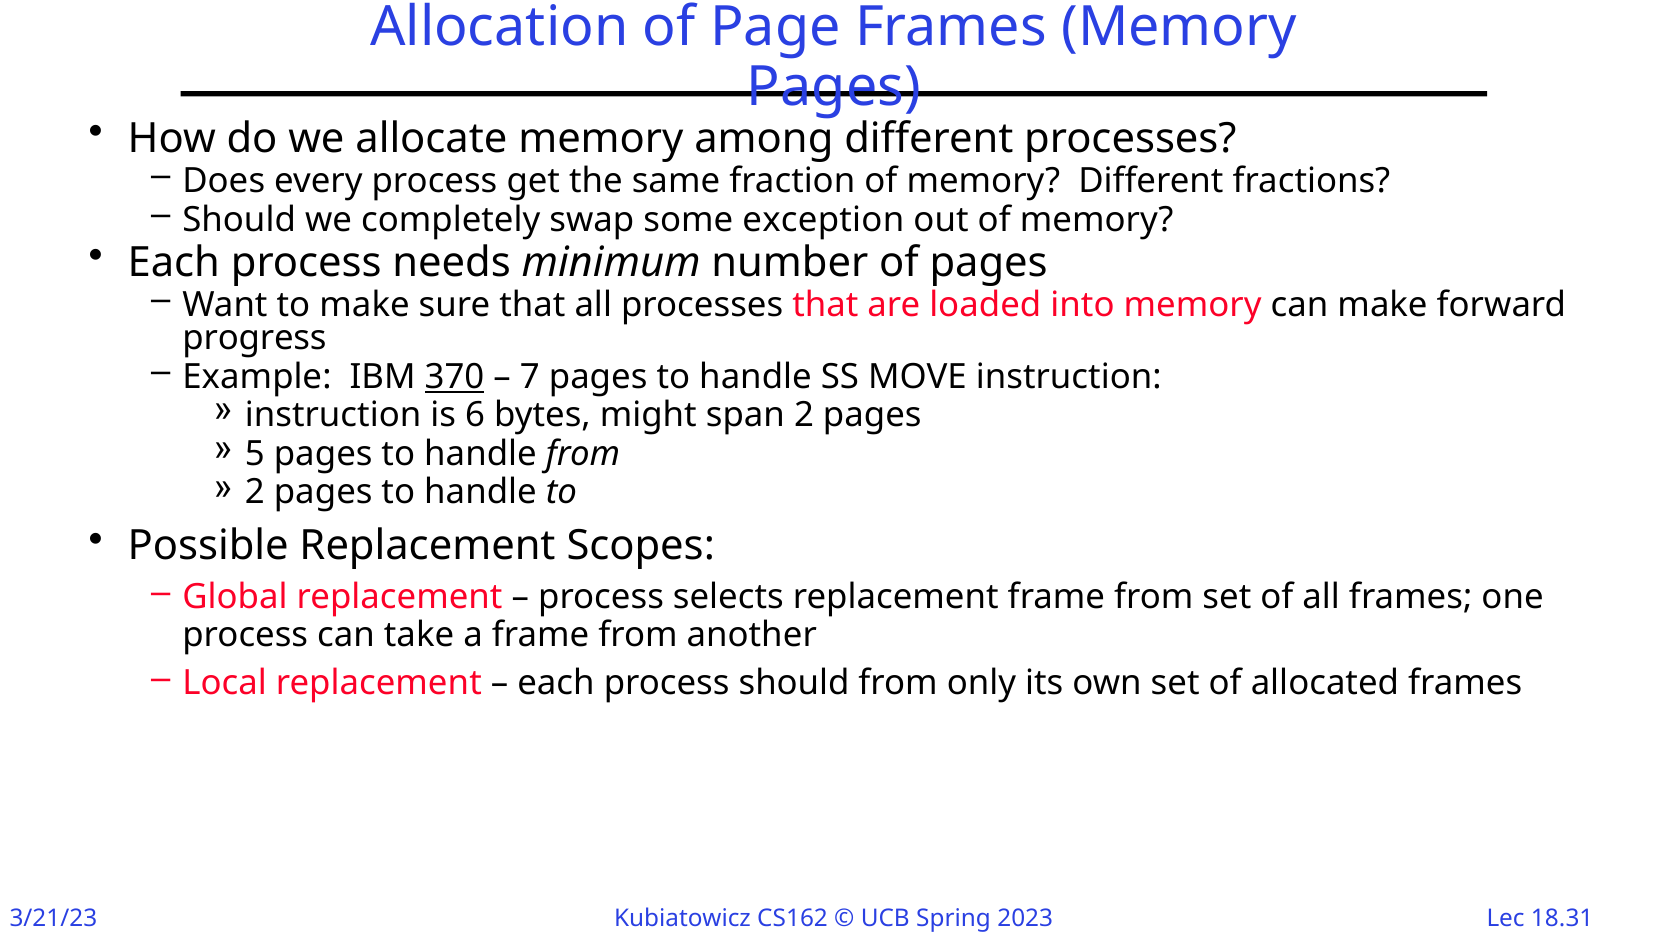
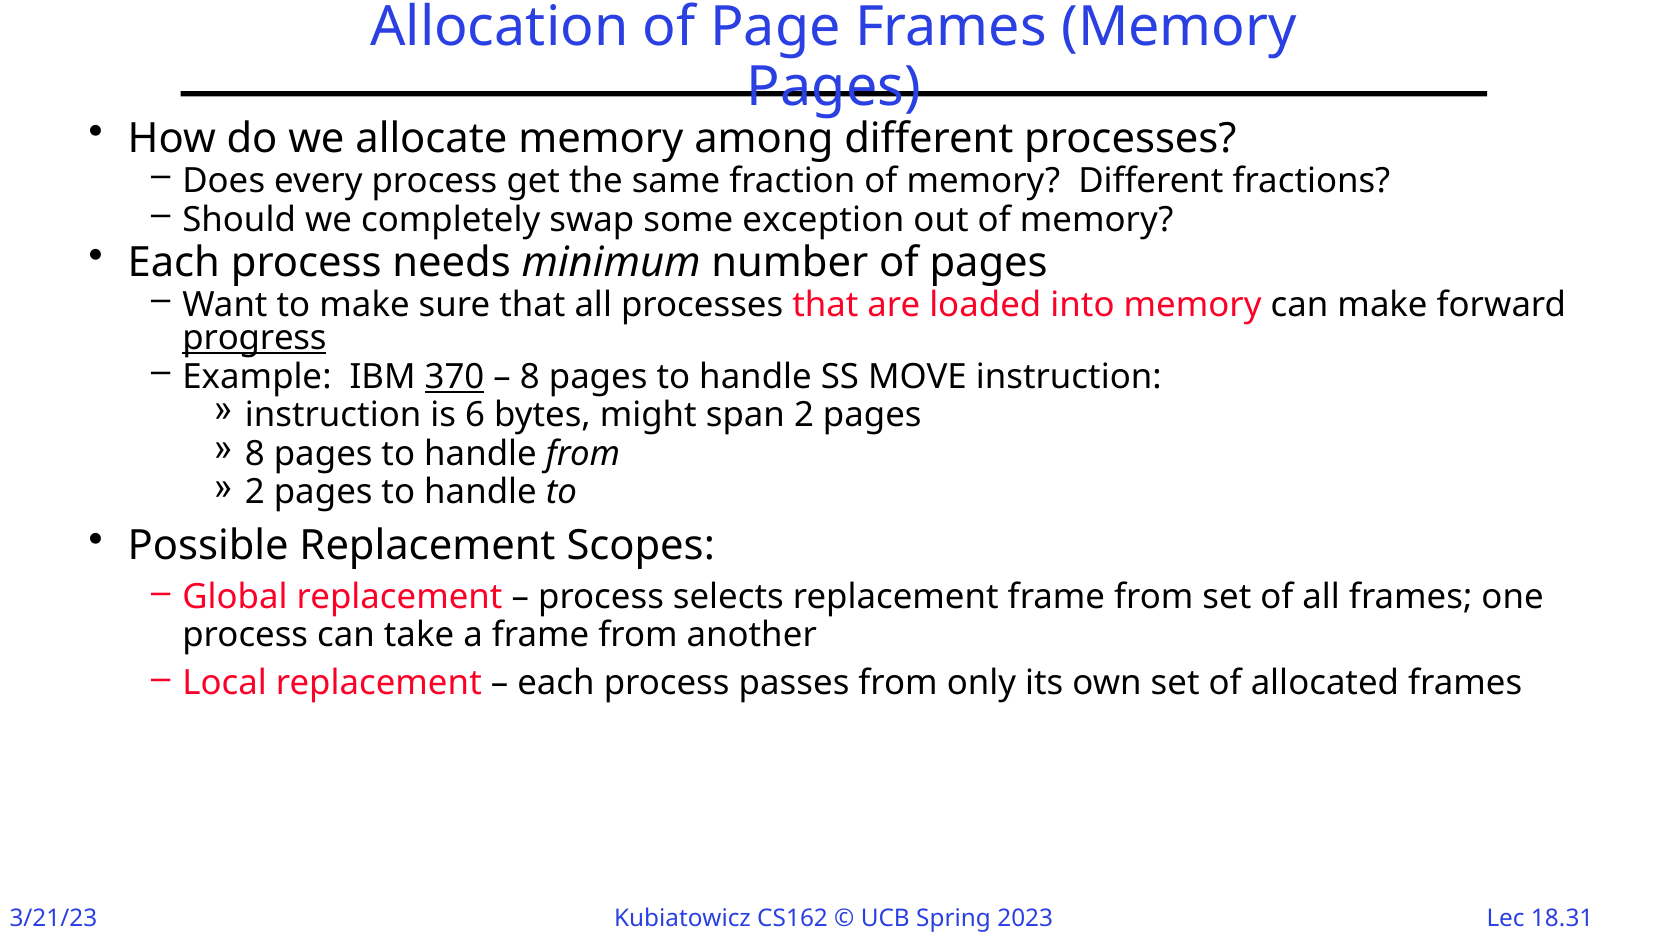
progress underline: none -> present (255, 338)
7: 7 -> 8 (530, 377)
5: 5 -> 8 (255, 454)
process should: should -> passes (794, 683)
